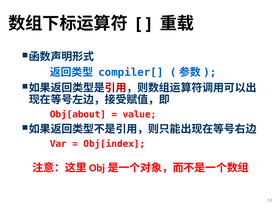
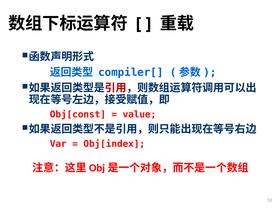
Obj[about: Obj[about -> Obj[const (78, 115)
